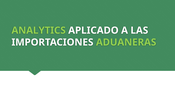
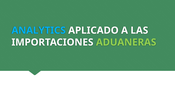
ANALYTICS colour: light green -> light blue (39, 30)
